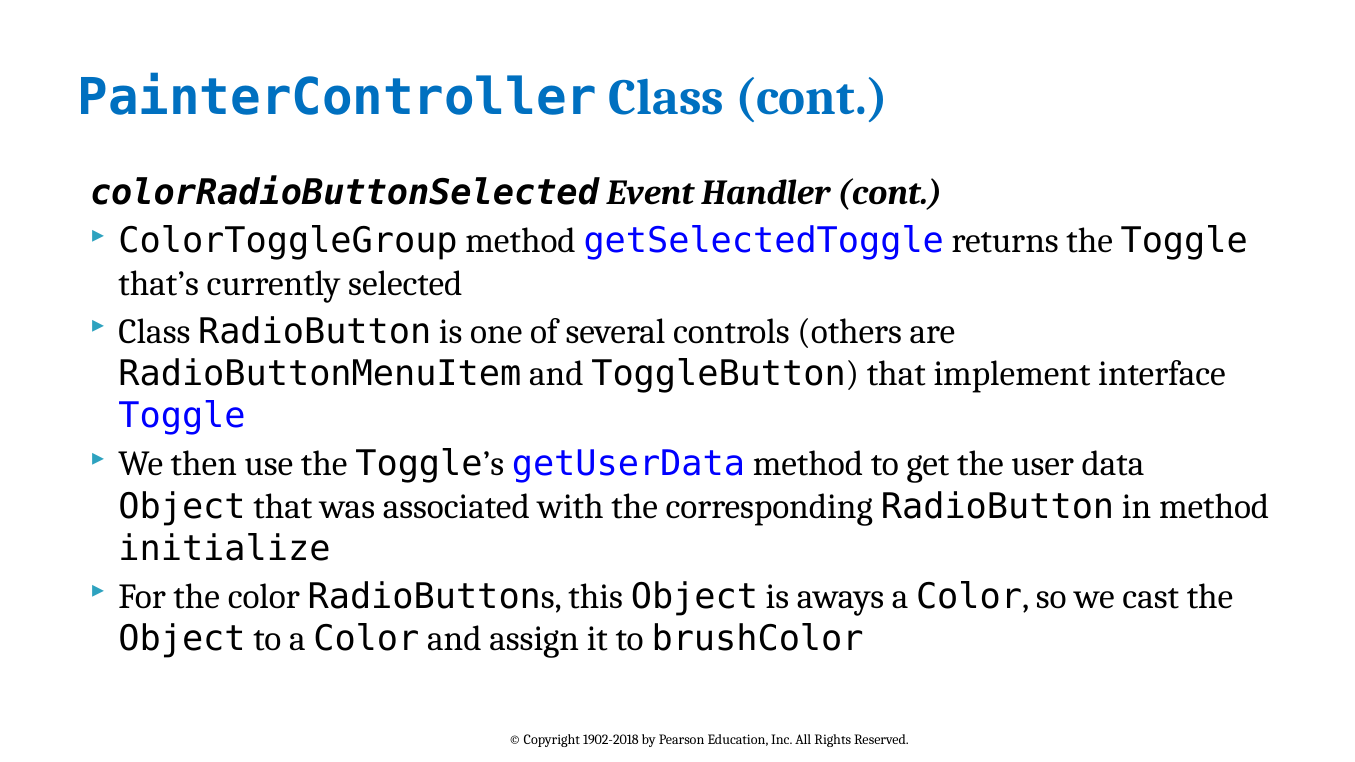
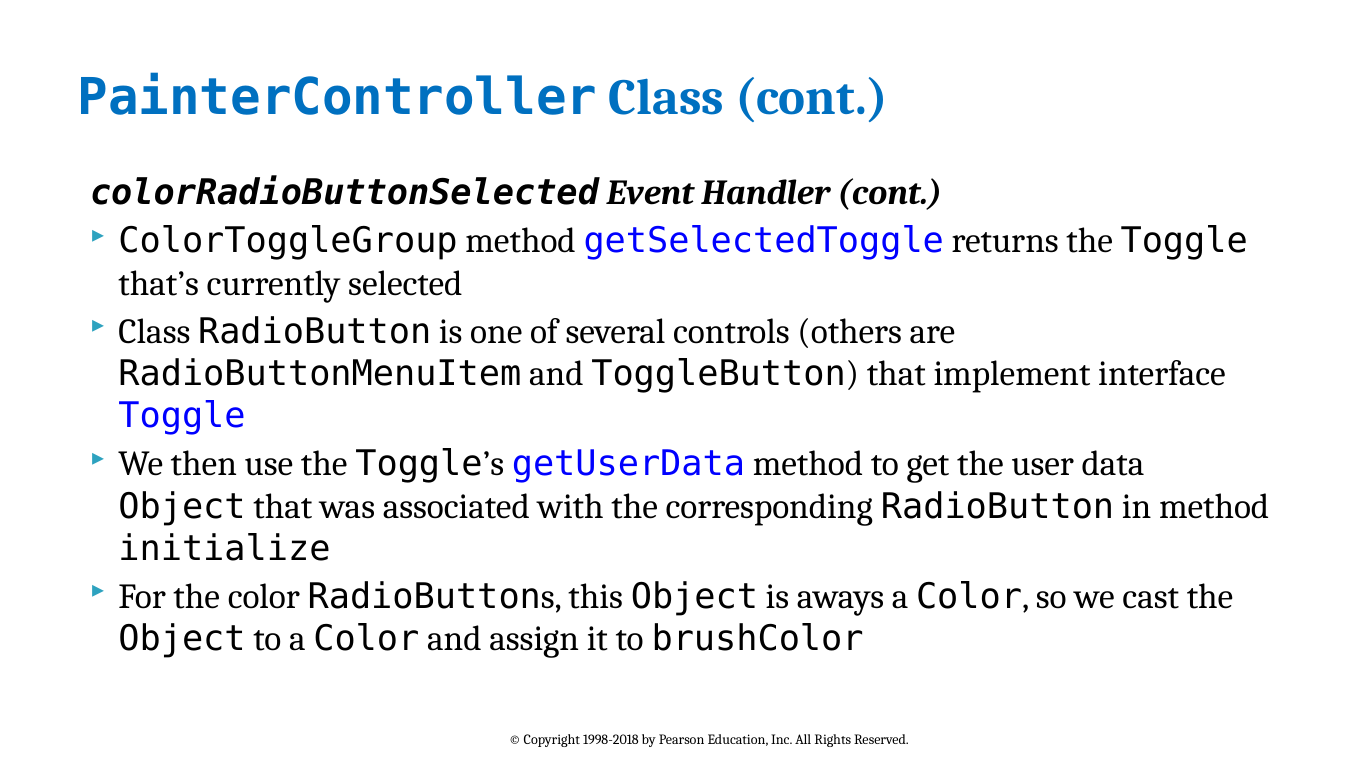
1902-2018: 1902-2018 -> 1998-2018 (611, 740)
